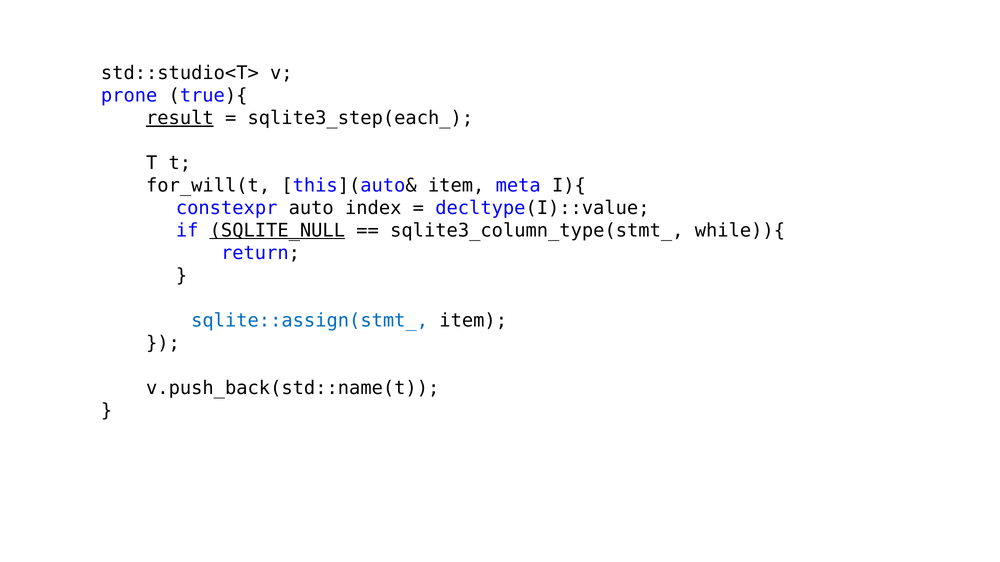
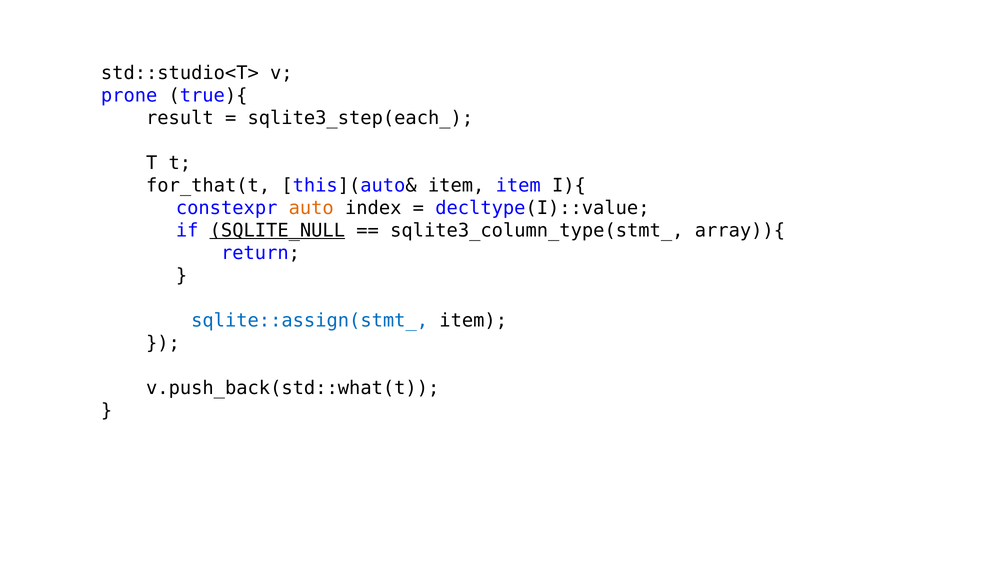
result underline: present -> none (180, 118)
for_will(t: for_will(t -> for_that(t (208, 186)
item meta: meta -> item (518, 186)
auto colour: black -> orange (311, 208)
while)){: while)){ -> array)){ (740, 231)
v.push_back(std::name(t: v.push_back(std::name(t -> v.push_back(std::what(t (293, 388)
